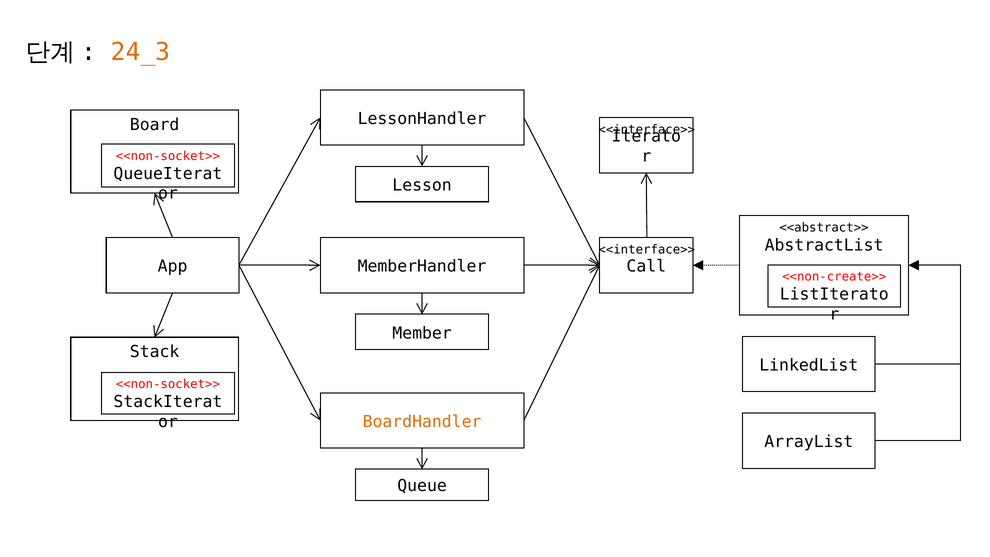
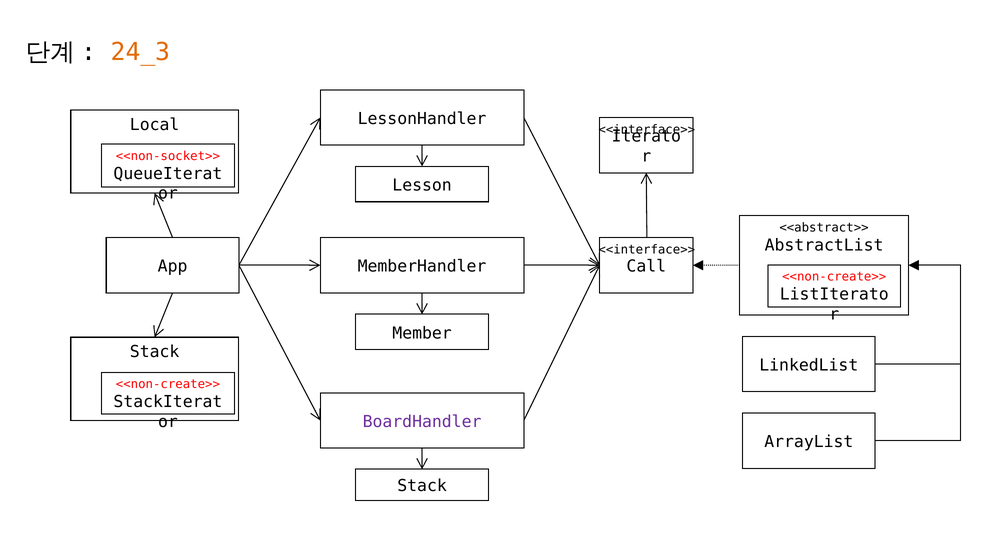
Board: Board -> Local (155, 125)
<<non-socket>>: <<non-socket>> -> <<non-create>> (168, 384)
BoardHandler colour: orange -> purple (422, 422)
Queue: Queue -> Stack (422, 486)
